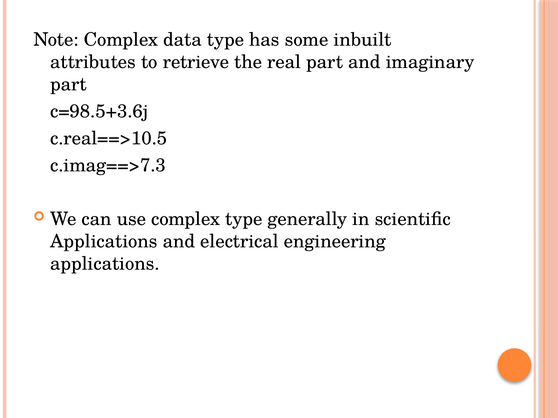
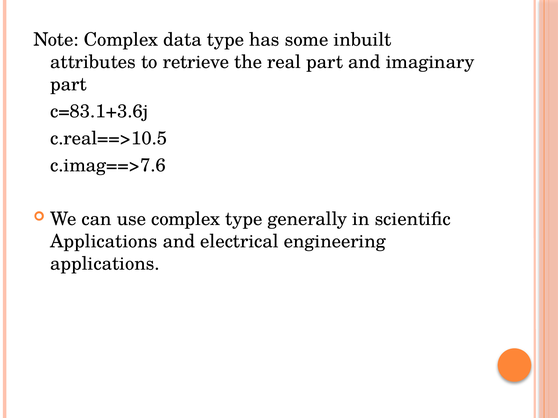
c=98.5+3.6j: c=98.5+3.6j -> c=83.1+3.6j (99, 112)
c.imag==>7.3: c.imag==>7.3 -> c.imag==>7.6 (108, 165)
